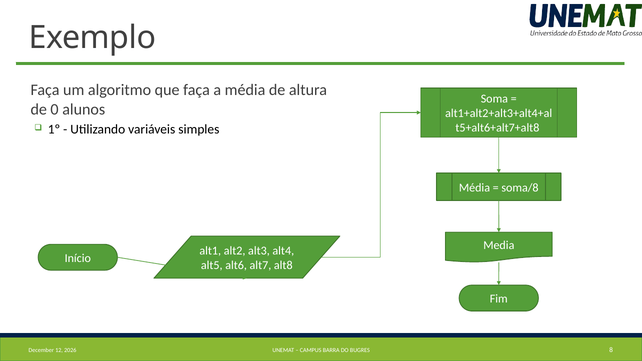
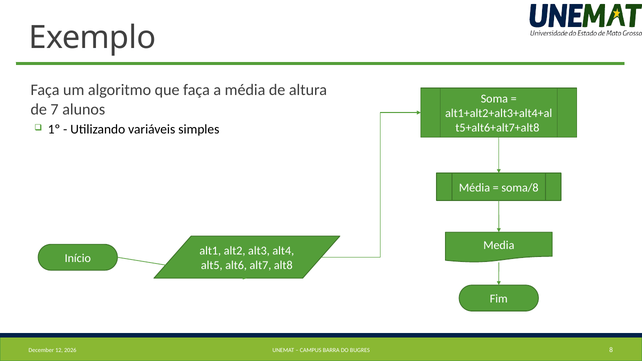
0: 0 -> 7 (55, 109)
